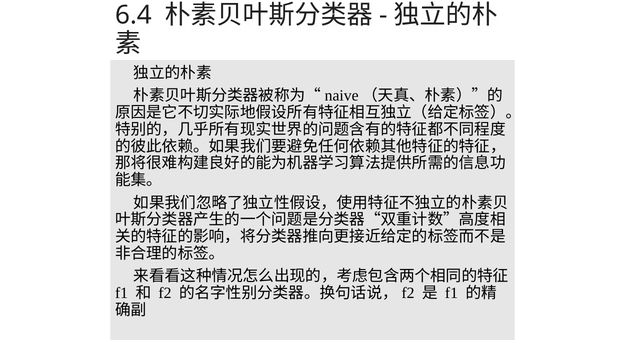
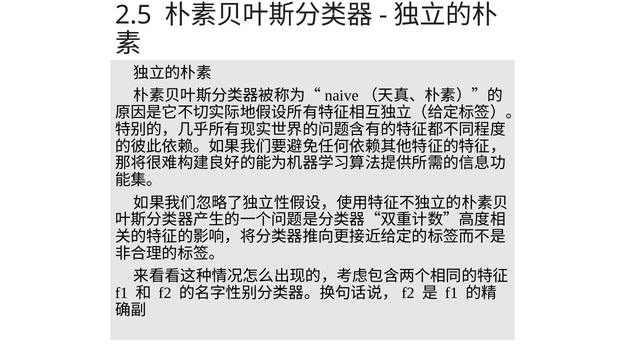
6.4: 6.4 -> 2.5 (133, 15)
